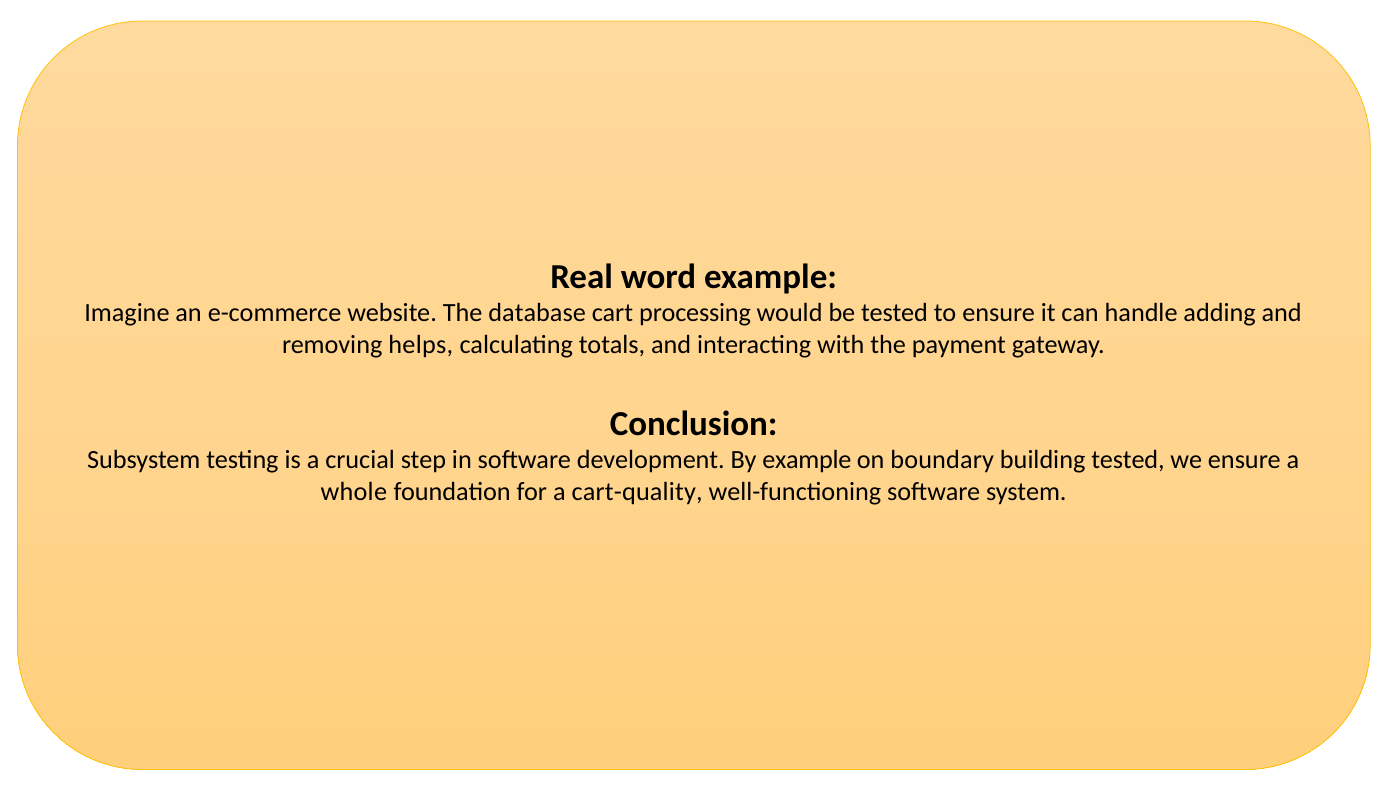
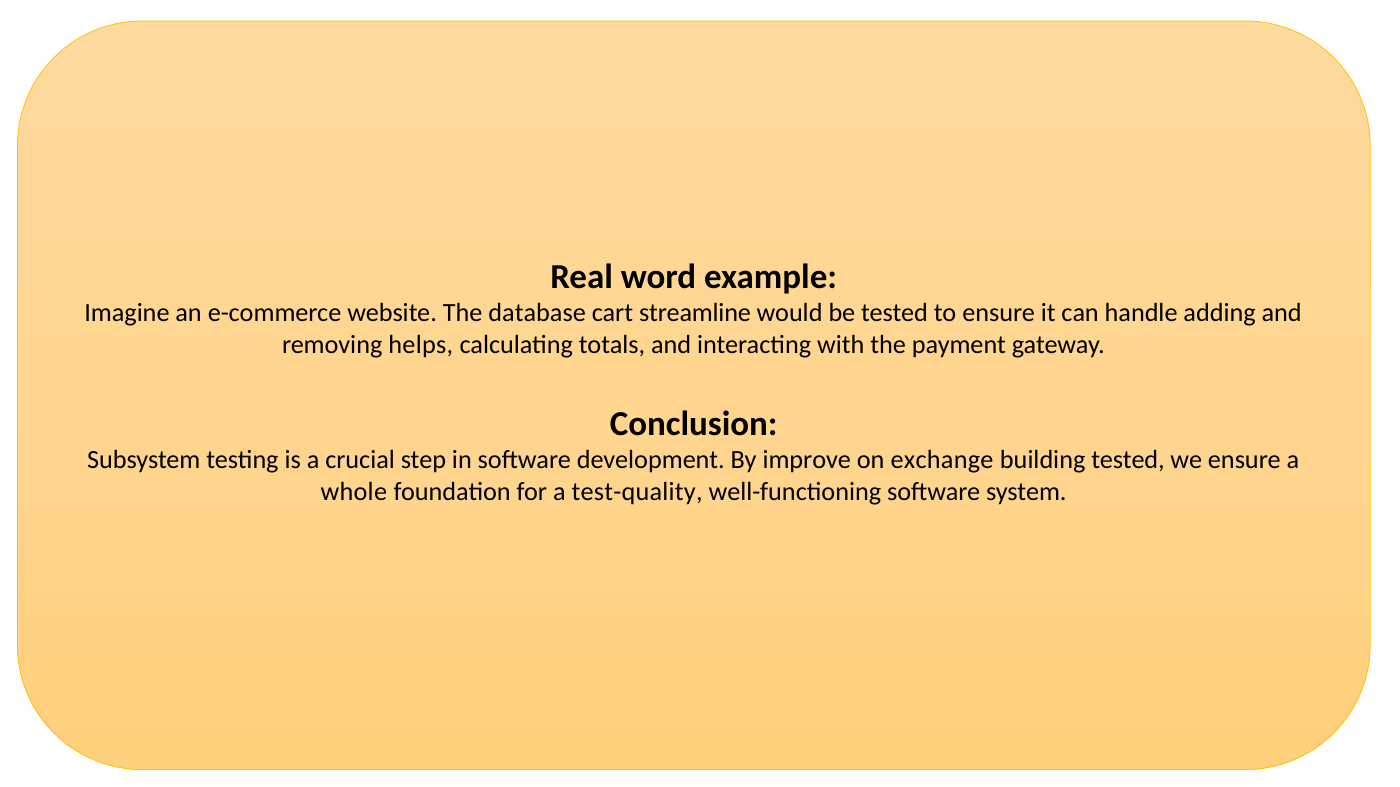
processing: processing -> streamline (695, 313)
By example: example -> improve (807, 460)
boundary: boundary -> exchange (942, 460)
cart-quality: cart-quality -> test-quality (637, 492)
